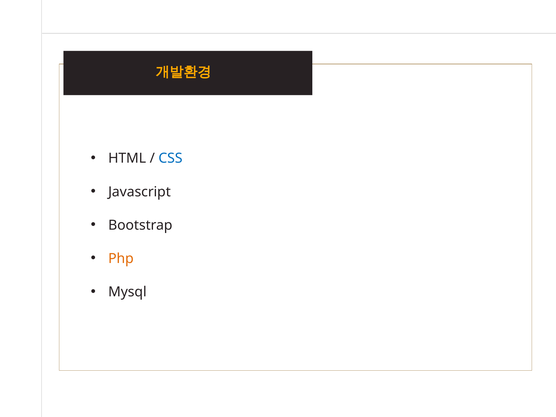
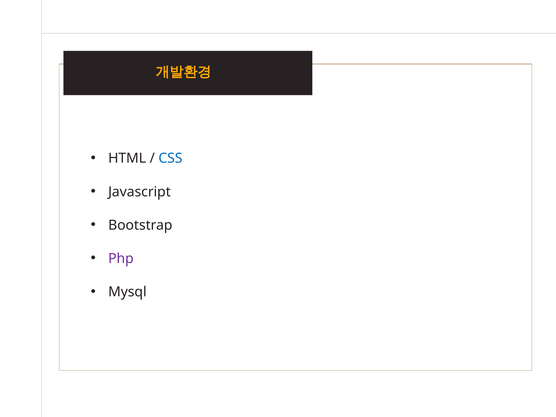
Php colour: orange -> purple (121, 258)
